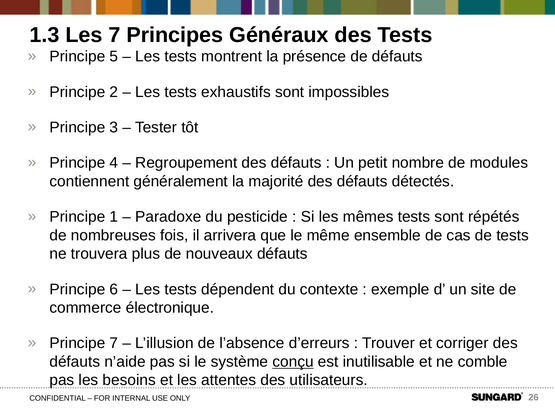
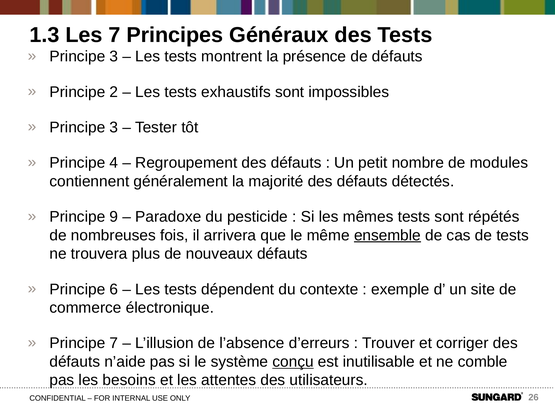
5: 5 -> 3 (114, 57)
1: 1 -> 9 (114, 217)
ensemble underline: none -> present (387, 235)
